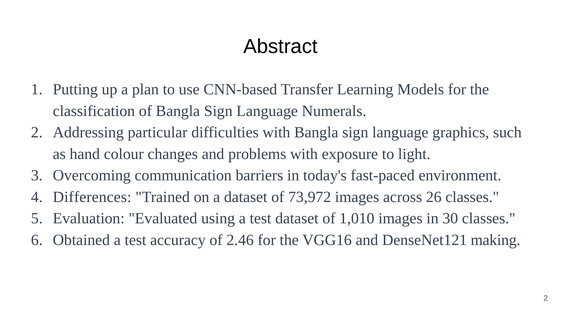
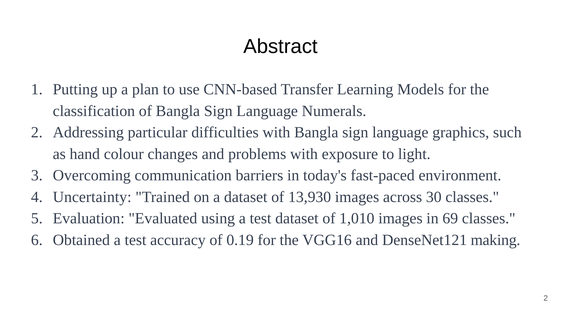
Differences: Differences -> Uncertainty (92, 197)
73,972: 73,972 -> 13,930 (310, 197)
26: 26 -> 30 (434, 197)
30: 30 -> 69 (450, 219)
2.46: 2.46 -> 0.19 (240, 240)
